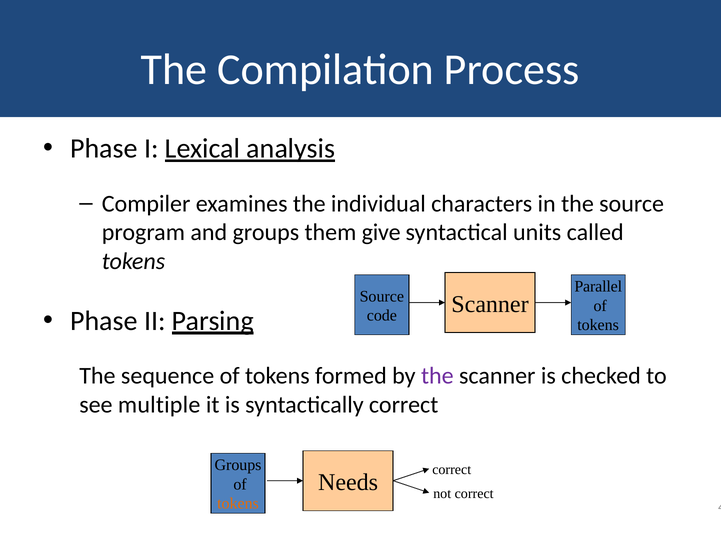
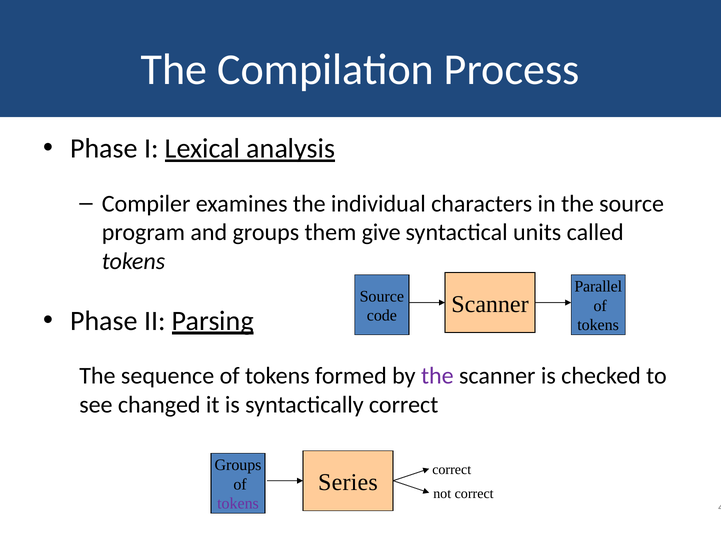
multiple: multiple -> changed (159, 405)
Needs: Needs -> Series (348, 482)
tokens colour: orange -> purple (238, 503)
